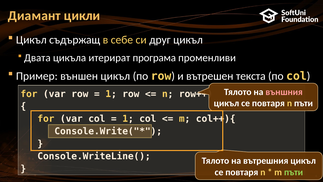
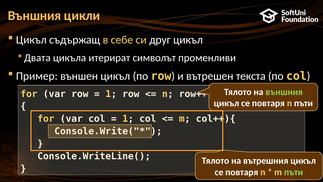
Диамант: Диамант -> Външния (34, 16)
програма: програма -> символът (154, 58)
външния colour: pink -> light green (284, 92)
